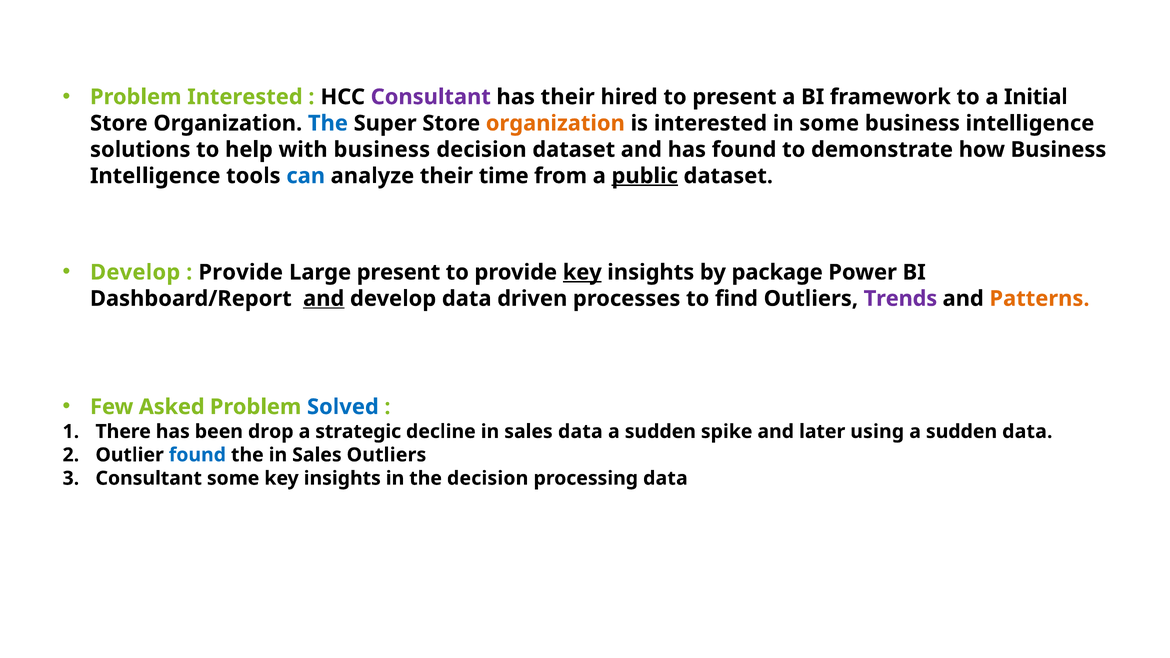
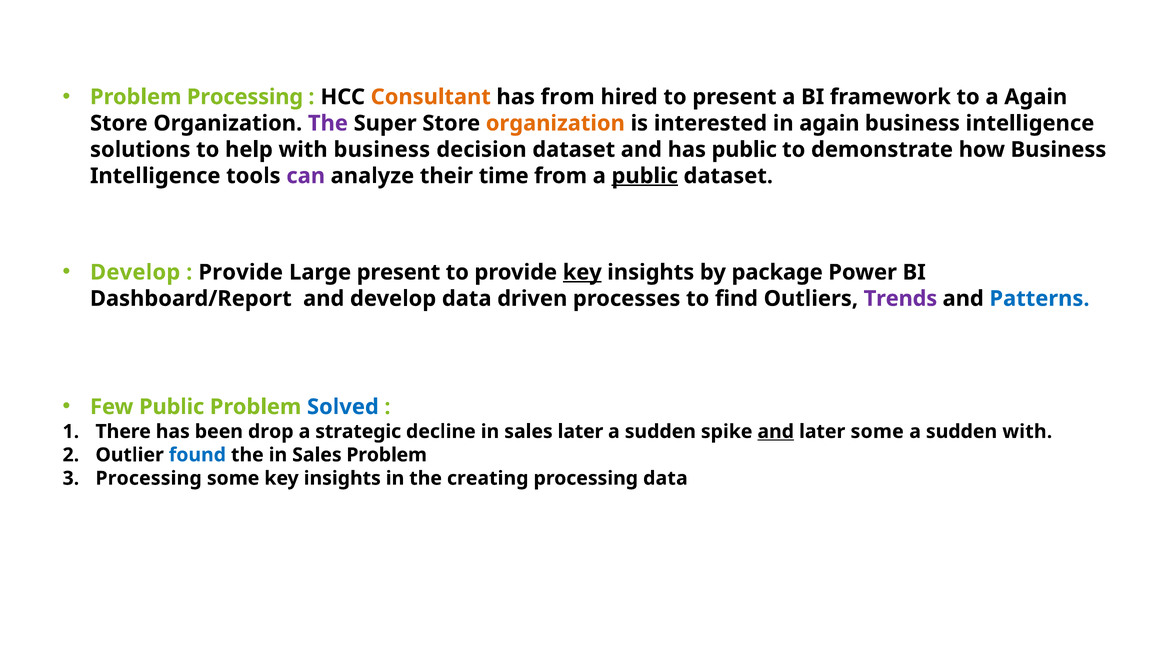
Problem Interested: Interested -> Processing (245, 97)
Consultant colour: purple -> orange (431, 97)
has their: their -> from (568, 97)
a Initial: Initial -> Again (1036, 97)
The colour: blue -> purple (328, 123)
in some: some -> again (829, 123)
has found: found -> public (744, 150)
can colour: blue -> purple (306, 176)
and underline: present -> none (324, 299)
Patterns colour: orange -> blue (1040, 299)
Few Asked: Asked -> Public (172, 407)
sales data: data -> later (581, 432)
and underline: none -> present (776, 432)
later using: using -> some (877, 432)
sudden data: data -> with (1027, 432)
Sales Outliers: Outliers -> Problem (387, 455)
Consultant: Consultant -> Processing (149, 478)
the decision: decision -> creating (488, 478)
